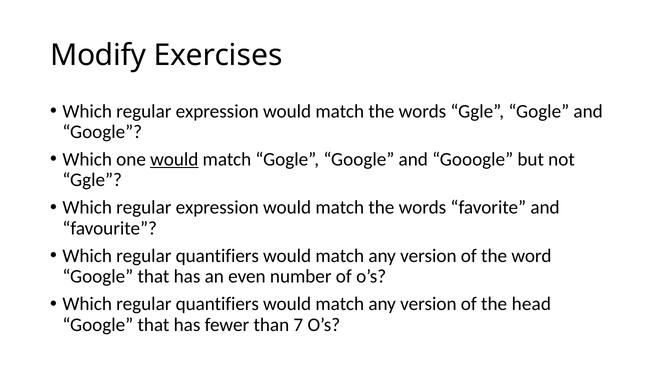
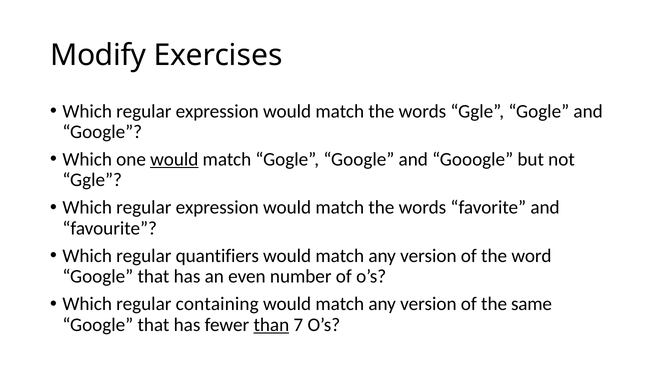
quantifiers: quantifiers -> containing (217, 304)
head: head -> same (532, 304)
than underline: none -> present (271, 324)
